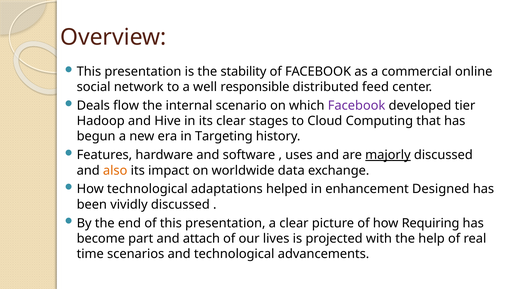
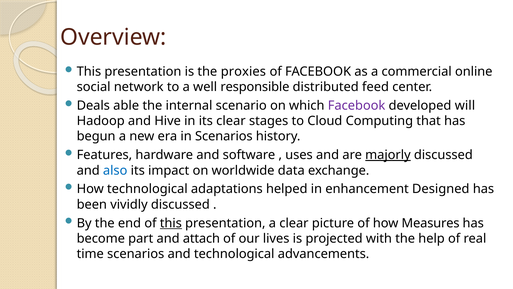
stability: stability -> proxies (243, 71)
flow: flow -> able (126, 105)
tier: tier -> will (465, 105)
in Targeting: Targeting -> Scenarios (224, 136)
also colour: orange -> blue (115, 170)
this underline: none -> present (171, 223)
Requiring: Requiring -> Measures (431, 223)
